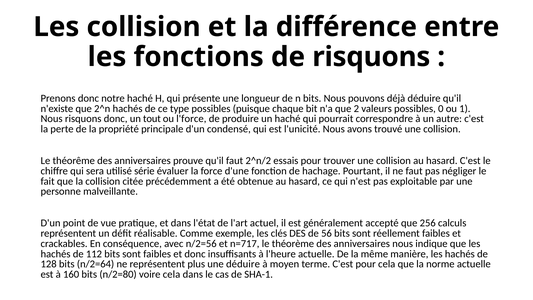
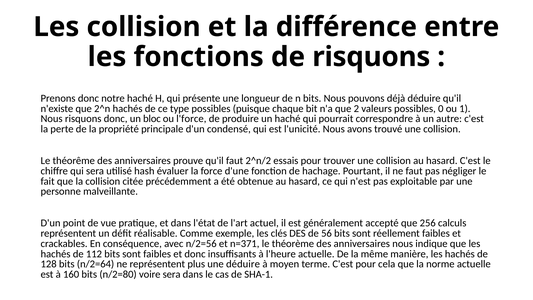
tout: tout -> bloc (152, 119)
série: série -> hash (144, 171)
n=717: n=717 -> n=371 (245, 243)
voire cela: cela -> sera (172, 274)
